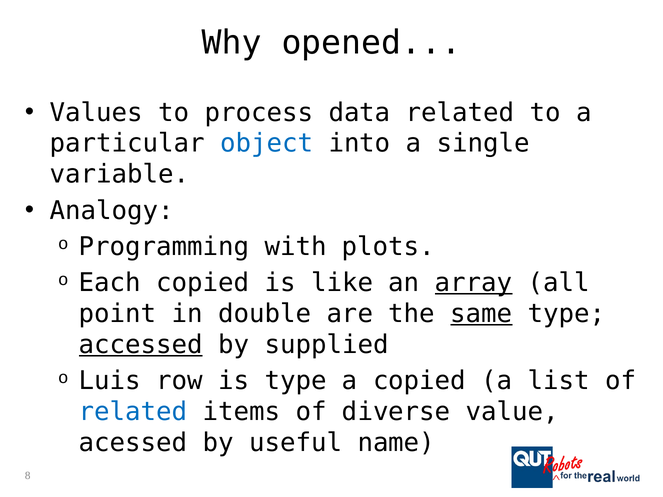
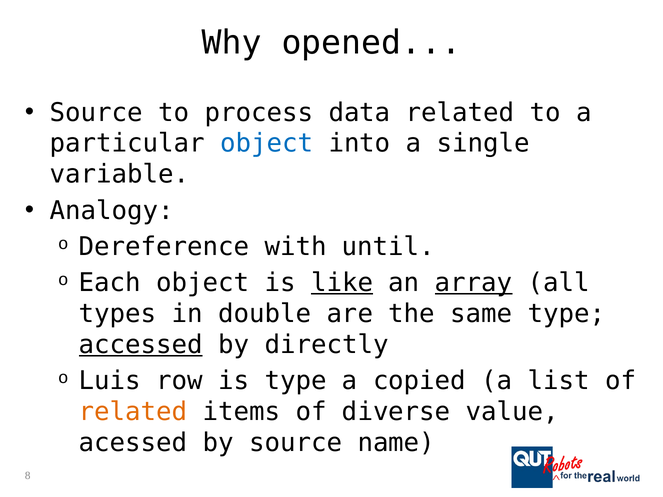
Values: Values -> Source (96, 113)
Programming: Programming -> Dereference (164, 247)
plots: plots -> until (388, 247)
Each copied: copied -> object (203, 283)
like underline: none -> present (342, 283)
point: point -> types (118, 314)
same underline: present -> none (481, 314)
supplied: supplied -> directly (327, 345)
related colour: blue -> orange (133, 412)
by useful: useful -> source (296, 443)
